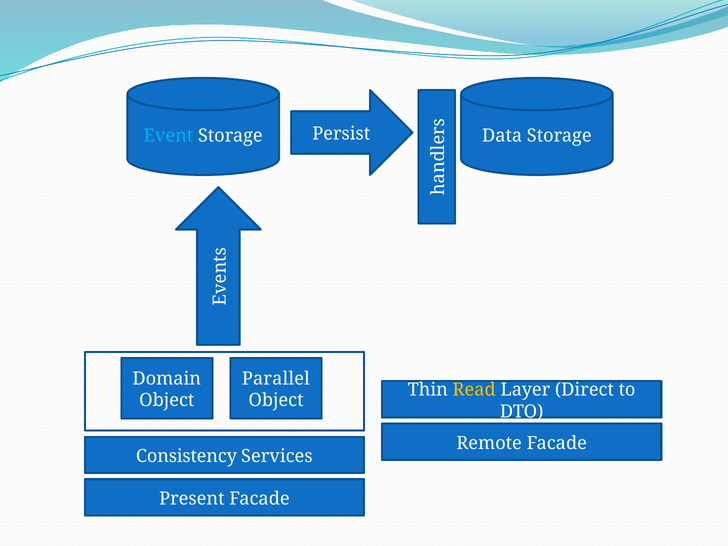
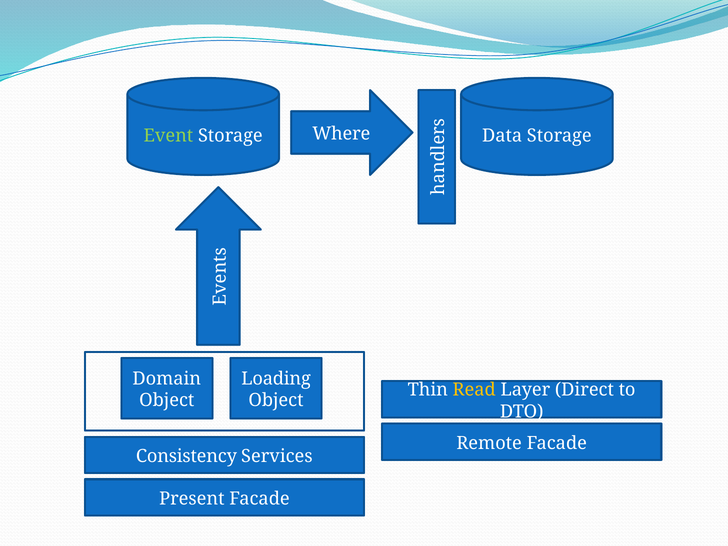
Persist: Persist -> Where (341, 134)
Event colour: light blue -> light green (168, 136)
Parallel: Parallel -> Loading (276, 379)
